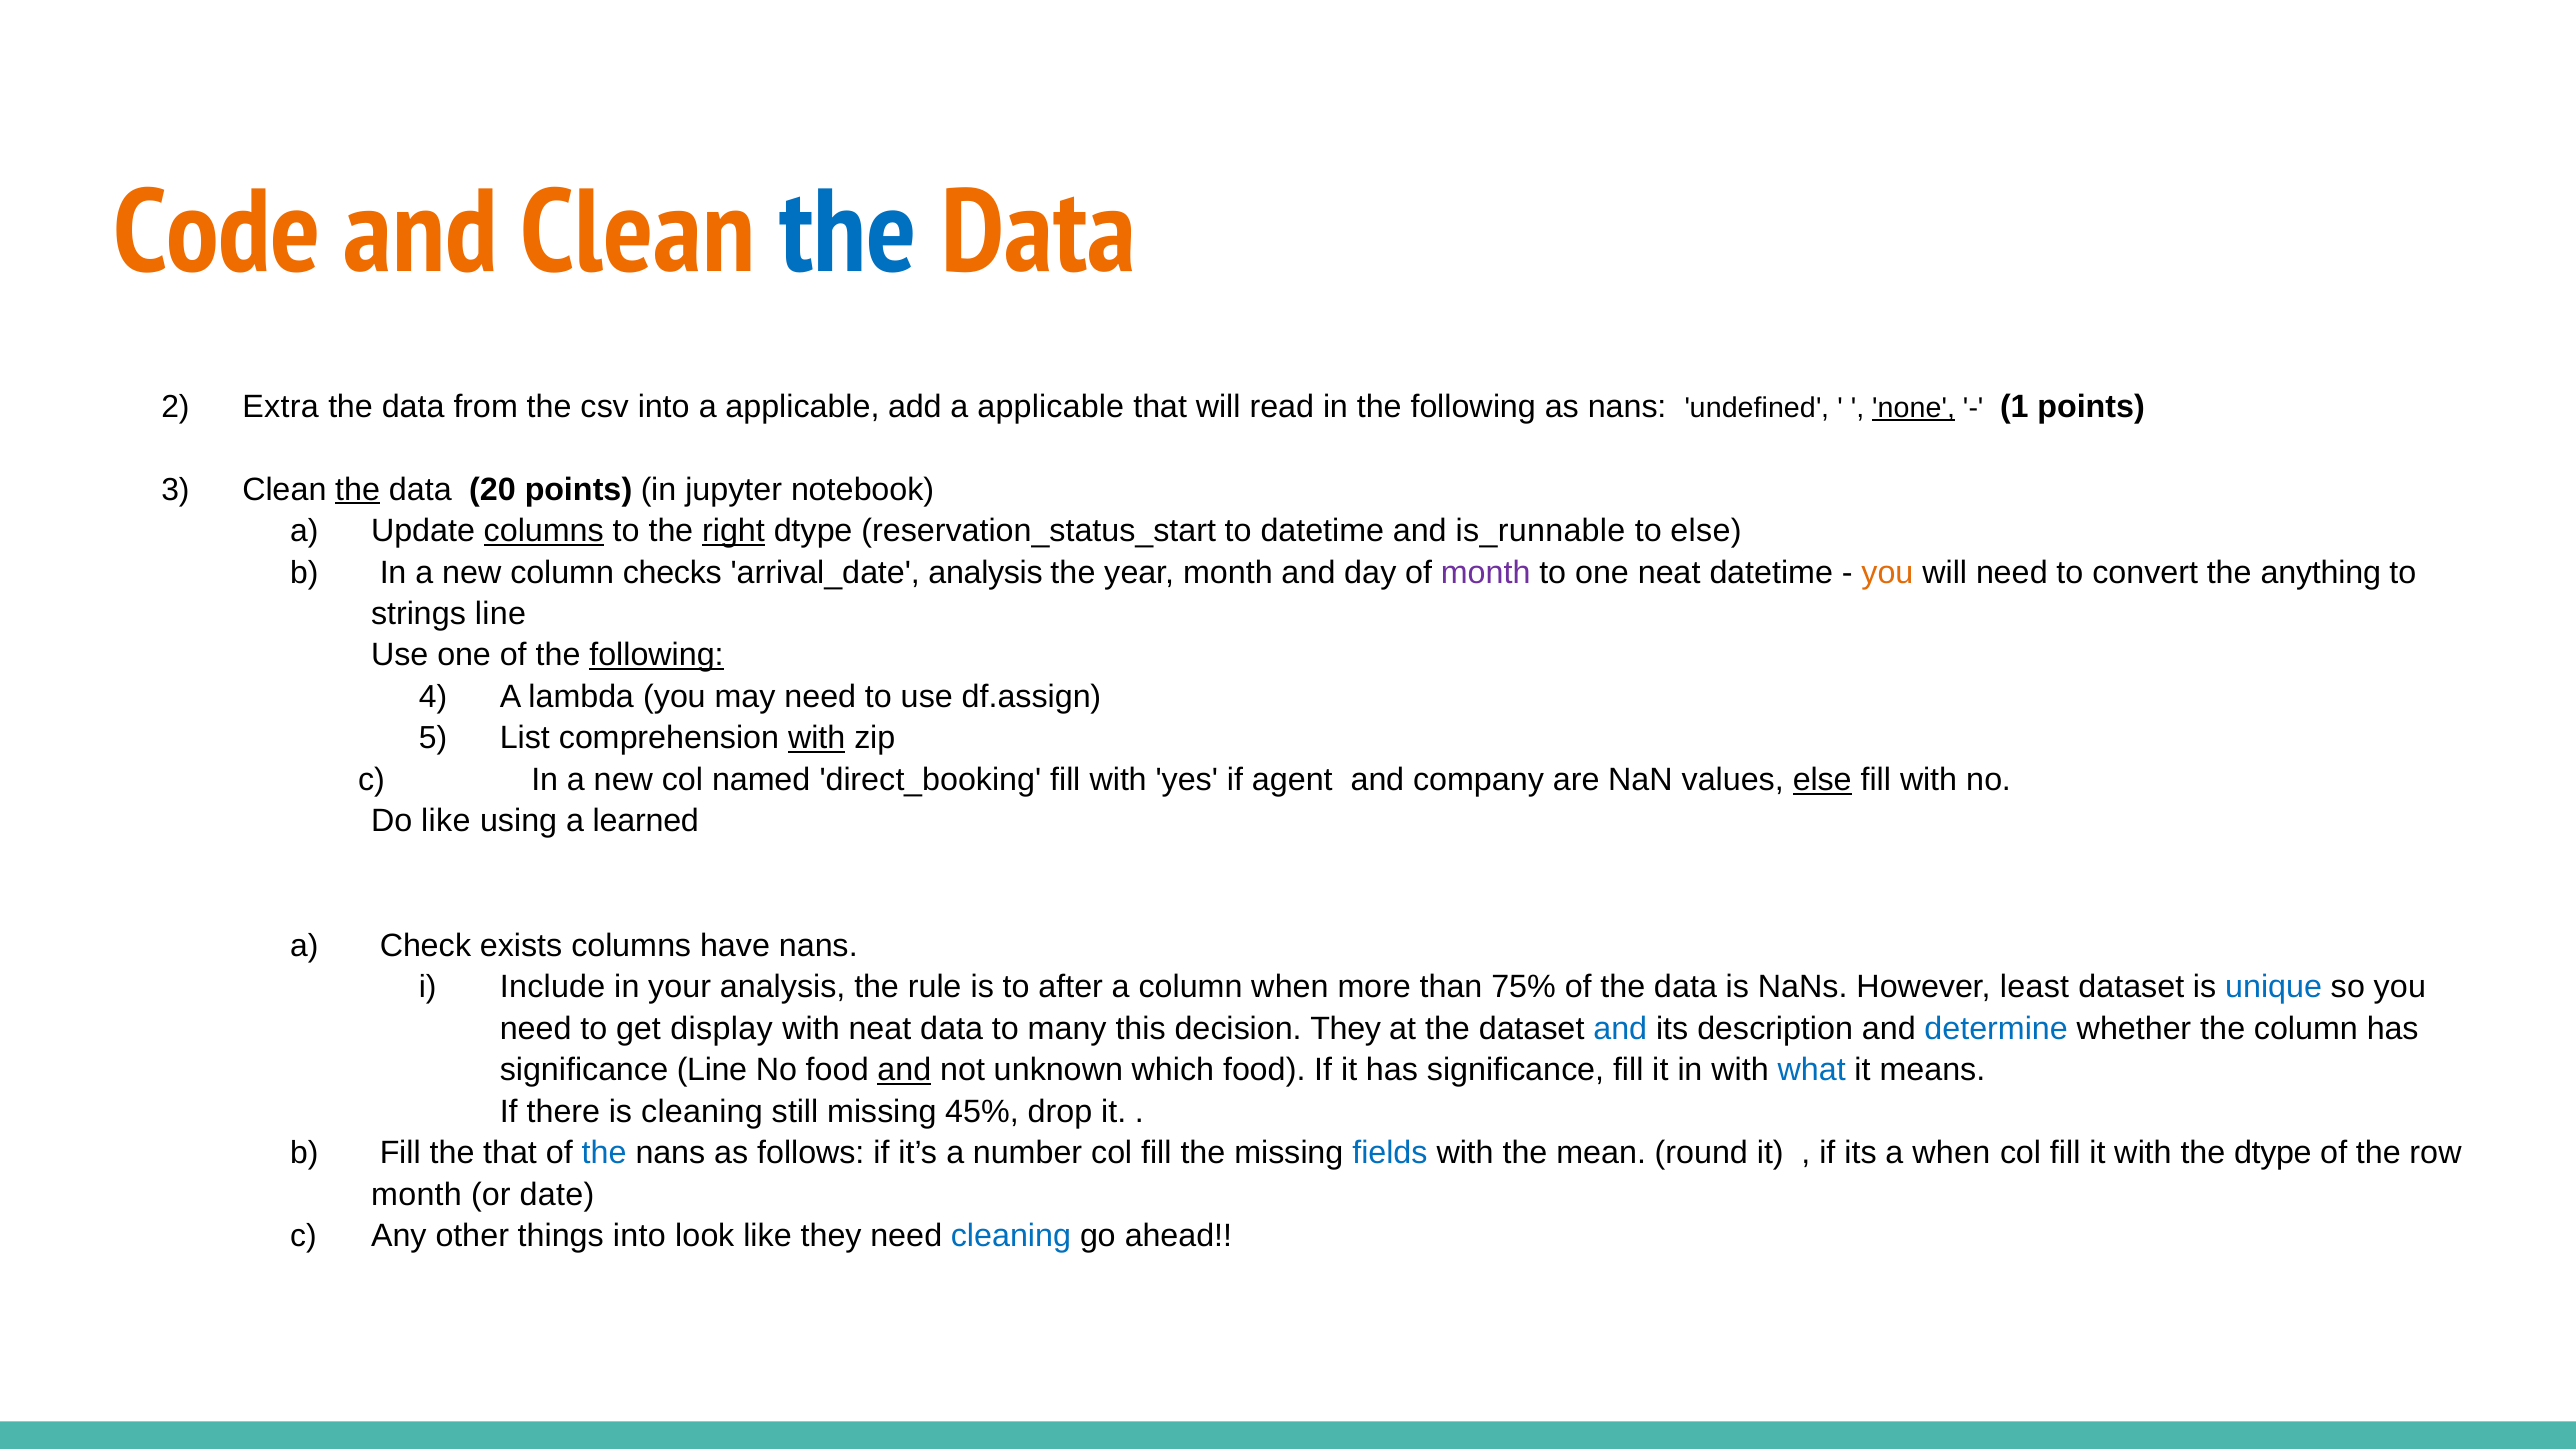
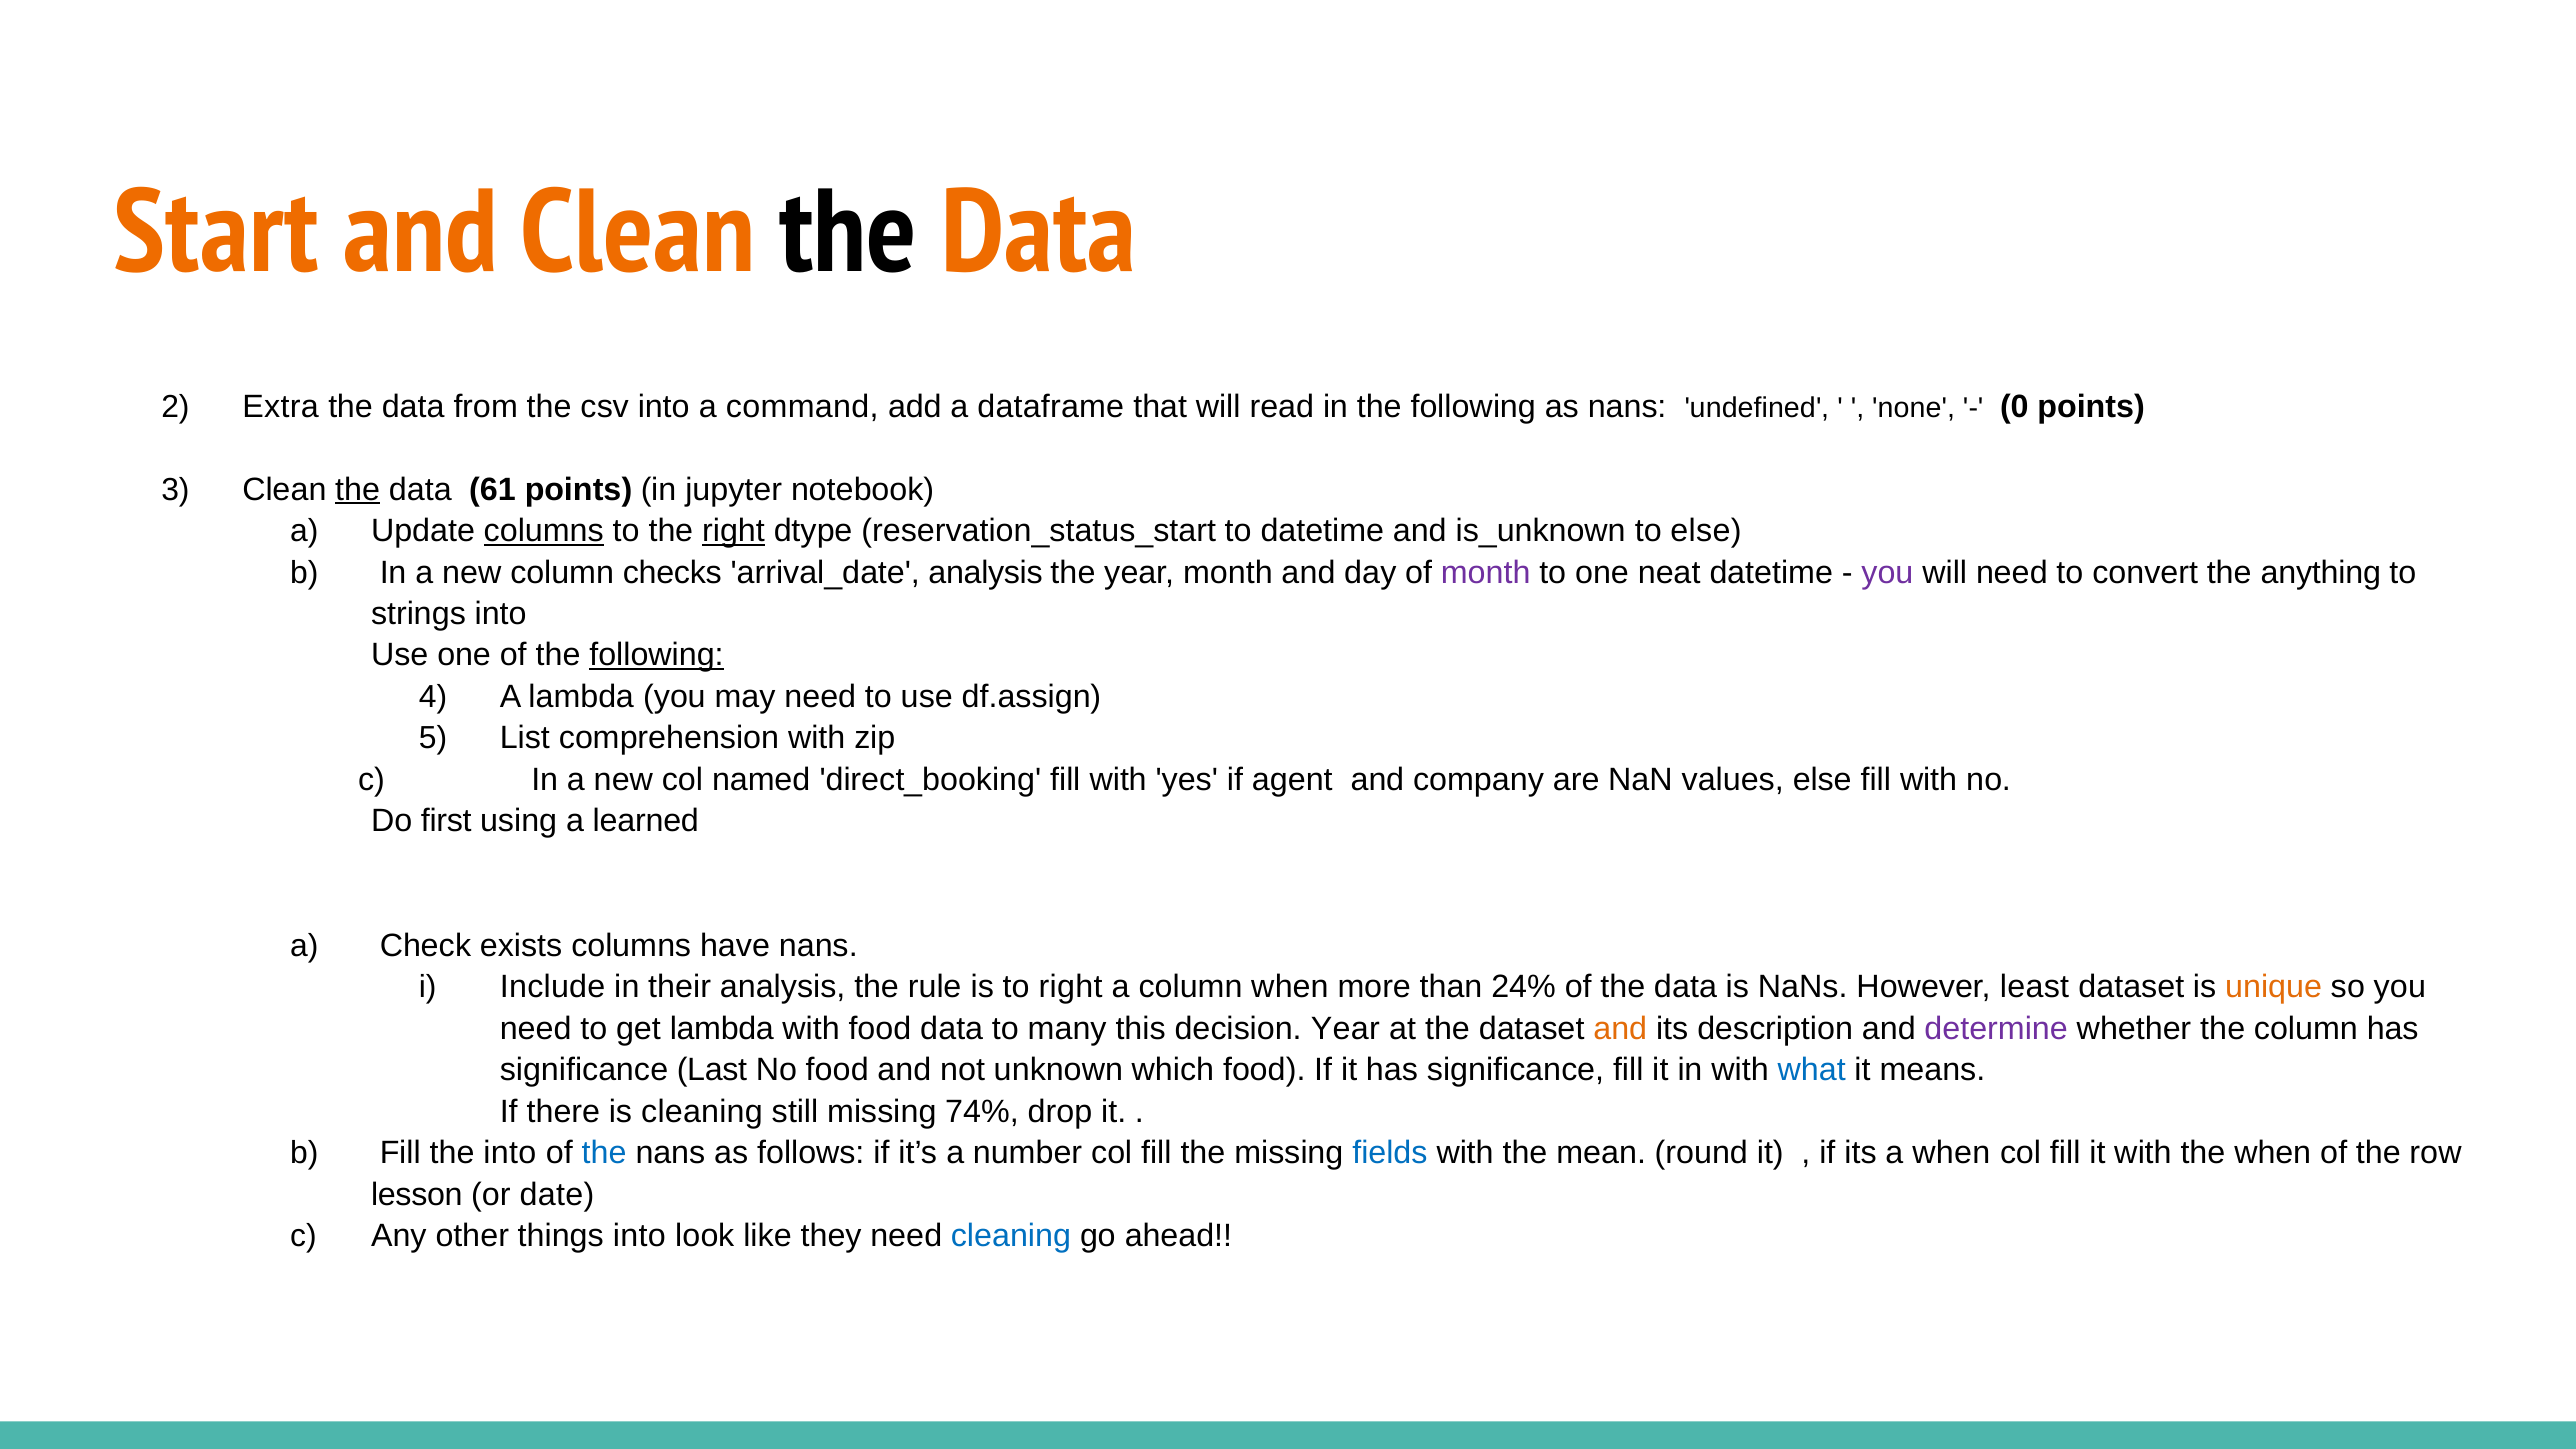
Code: Code -> Start (216, 232)
the colour: blue -> black (848, 232)
into a applicable: applicable -> command (802, 406)
add a applicable: applicable -> dataframe (1051, 406)
none underline: present -> none (1914, 408)
1: 1 -> 0 (2014, 406)
20: 20 -> 61 (492, 489)
is_runnable: is_runnable -> is_unknown (1541, 531)
you colour: orange -> purple (1887, 572)
strings line: line -> into (501, 614)
with underline: present -> none (817, 738)
else underline: present -> none (1822, 780)
Do like: like -> first (446, 821)
your: your -> their (680, 987)
to after: after -> right (1071, 987)
75%: 75% -> 24% (1524, 987)
unique colour: blue -> orange (2274, 987)
get display: display -> lambda (722, 1029)
with neat: neat -> food (880, 1029)
decision They: They -> Year (1345, 1029)
and colour: blue -> orange (1620, 1029)
determine colour: blue -> purple (1996, 1029)
significance Line: Line -> Last (712, 1070)
and underline: present -> none (904, 1070)
45%: 45% -> 74% (982, 1112)
the that: that -> into (510, 1153)
the dtype: dtype -> when (2273, 1153)
month: month -> lesson (417, 1195)
